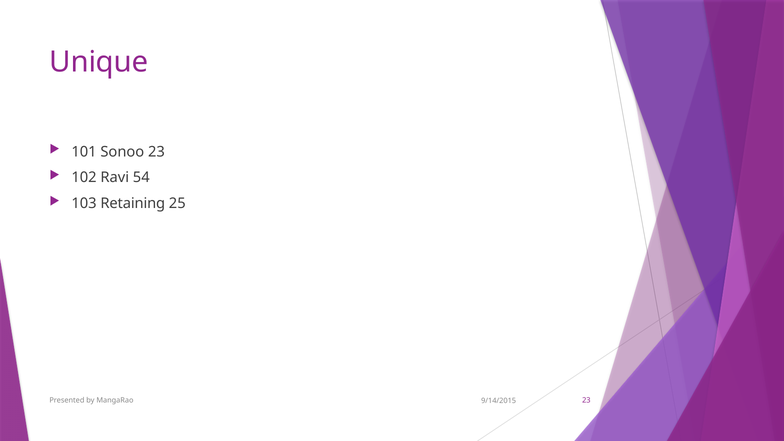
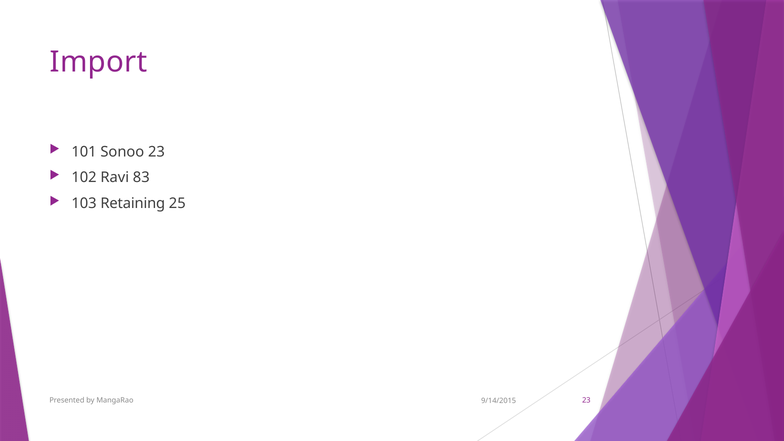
Unique: Unique -> Import (99, 62)
54: 54 -> 83 (141, 178)
